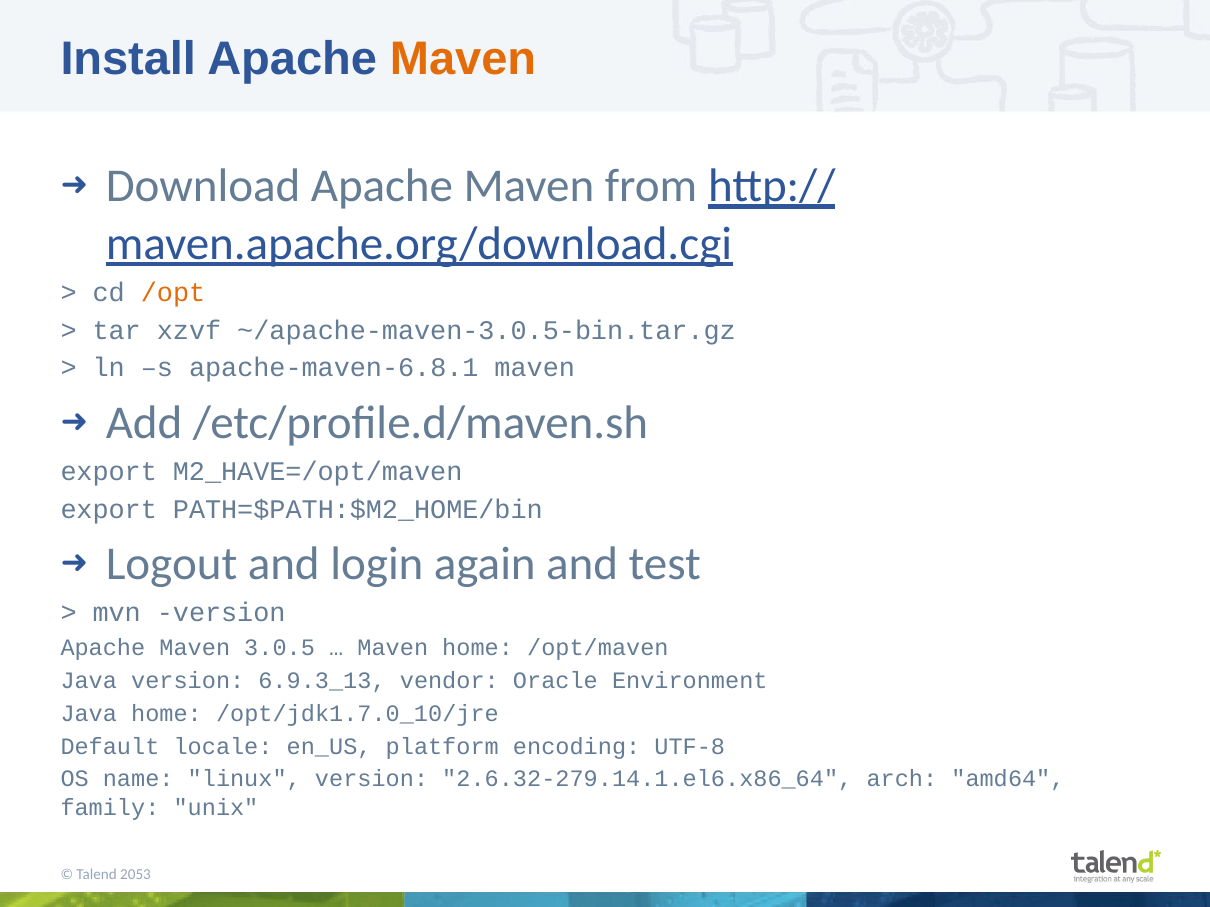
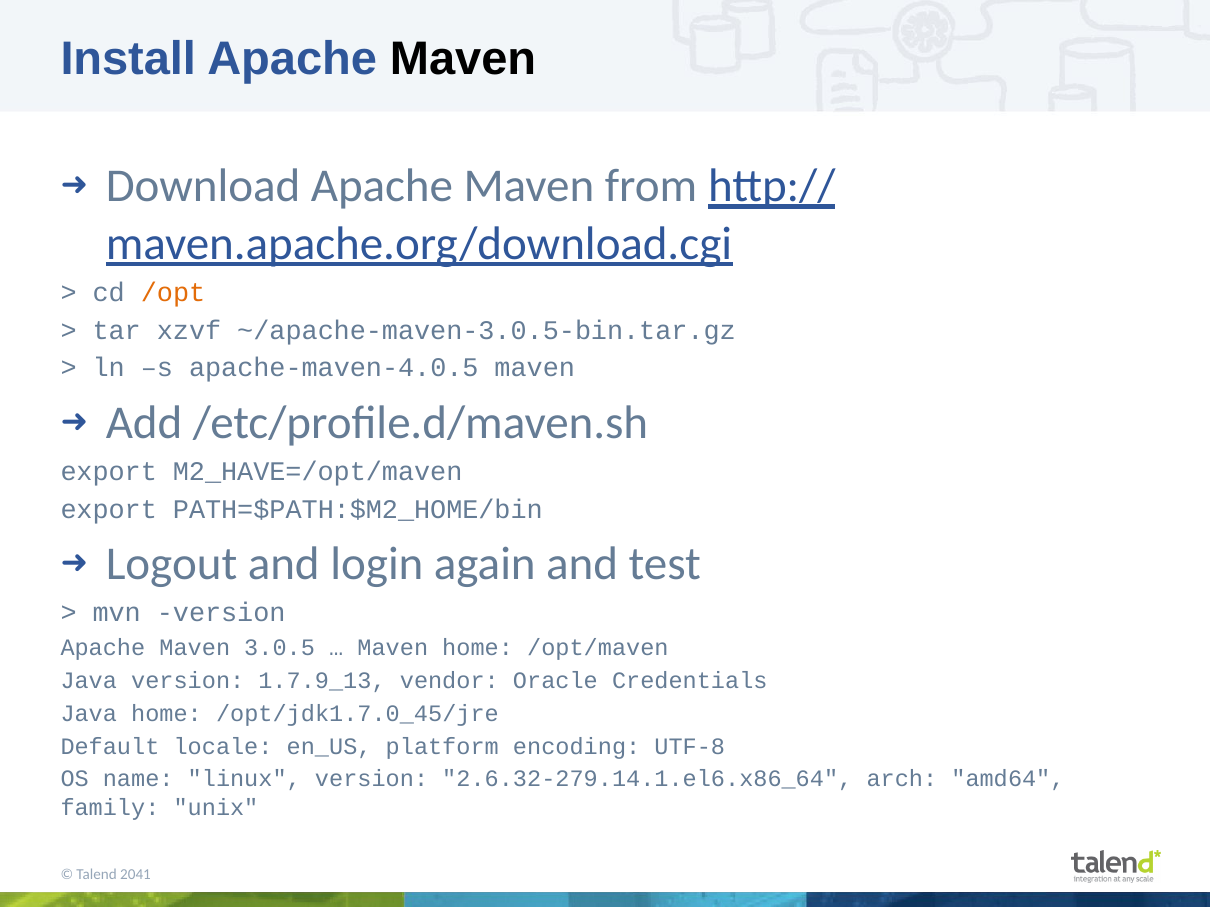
Maven colour: orange -> black (463, 59)
apache-maven-6.8.1: apache-maven-6.8.1 -> apache-maven-4.0.5 (334, 368)
6.9.3_13: 6.9.3_13 -> 1.7.9_13 (322, 681)
Environment: Environment -> Credentials (690, 681)
/opt/jdk1.7.0_10/jre: /opt/jdk1.7.0_10/jre -> /opt/jdk1.7.0_45/jre (357, 714)
2053: 2053 -> 2041 (136, 875)
